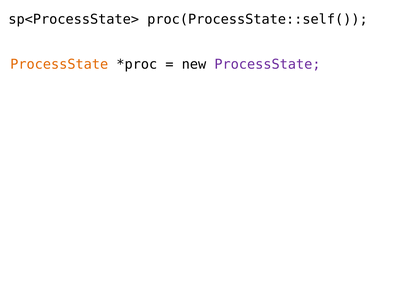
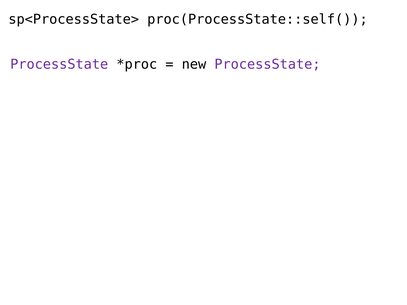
ProcessState colour: orange -> purple (59, 64)
